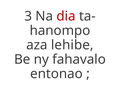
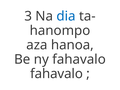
dia colour: red -> blue (66, 16)
lehibe: lehibe -> hanoa (72, 45)
entonao: entonao -> fahavalo (57, 74)
